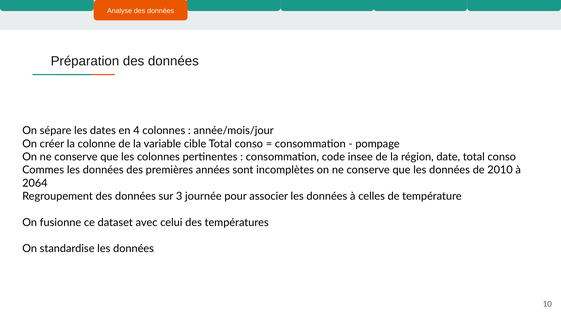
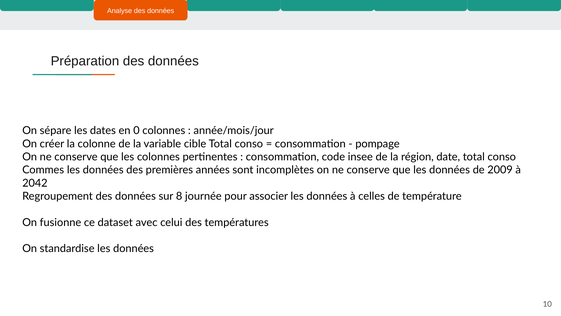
4: 4 -> 0 (136, 130)
2010: 2010 -> 2009 (500, 170)
2064: 2064 -> 2042 (35, 183)
3: 3 -> 8 (179, 196)
